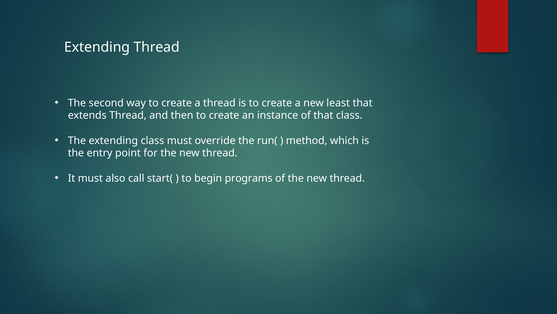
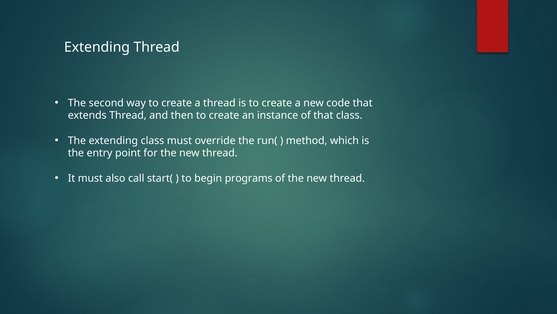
least: least -> code (338, 103)
